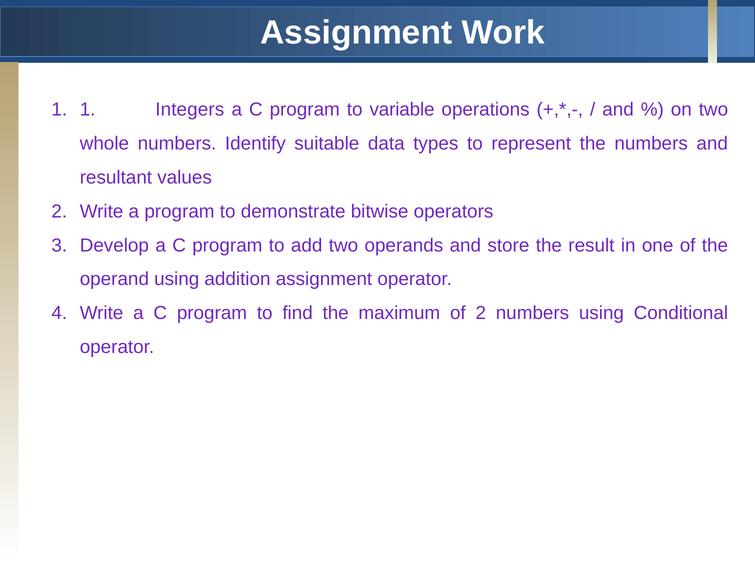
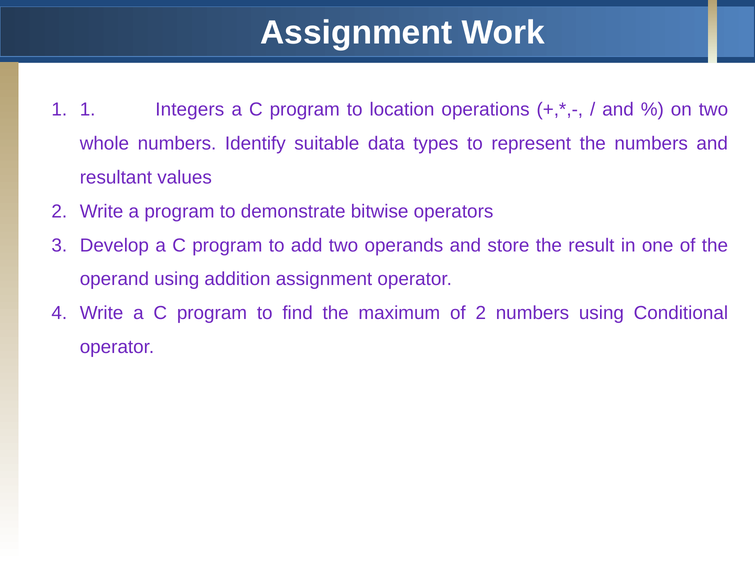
variable: variable -> location (402, 109)
